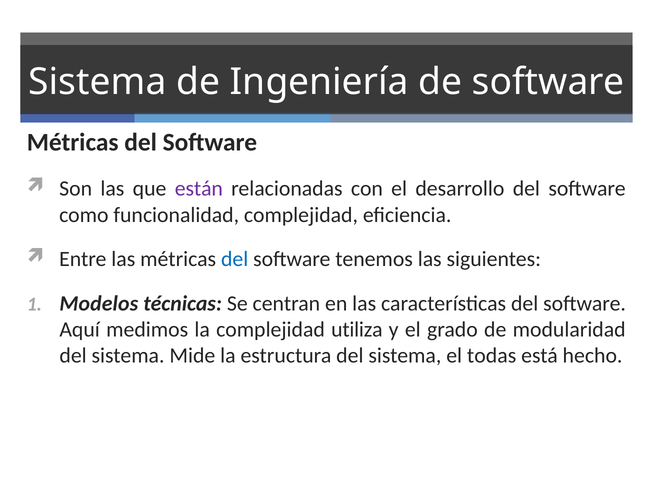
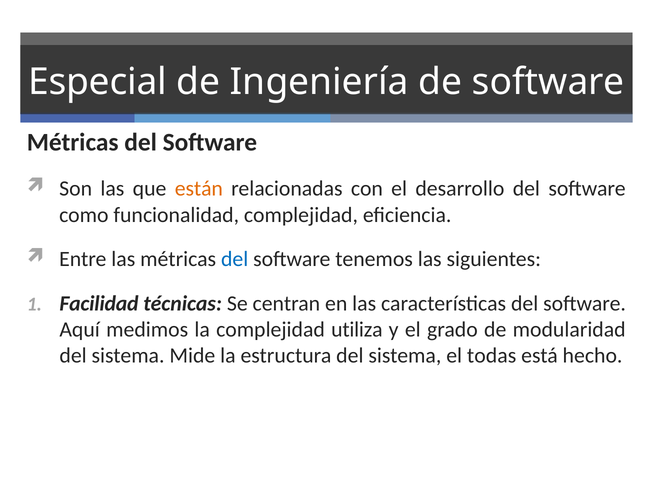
Sistema: Sistema -> Especial (98, 82)
están colour: purple -> orange (199, 189)
Modelos: Modelos -> Facilidad (99, 303)
